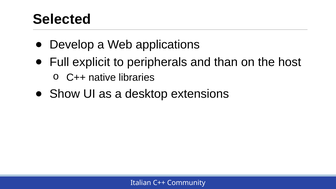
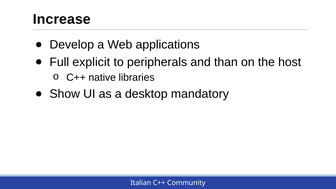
Selected: Selected -> Increase (62, 19)
extensions: extensions -> mandatory (200, 94)
